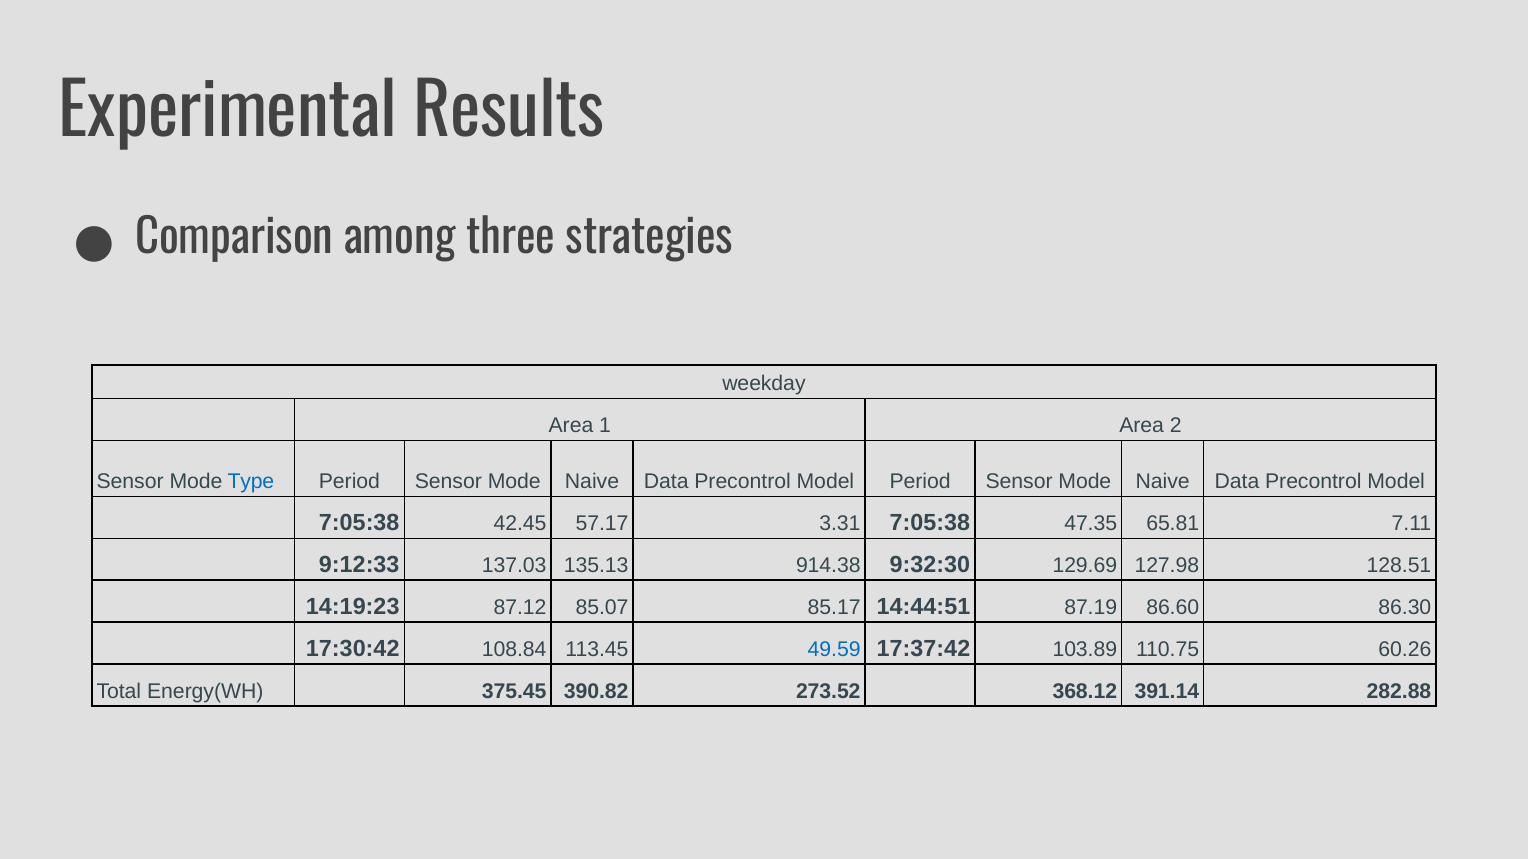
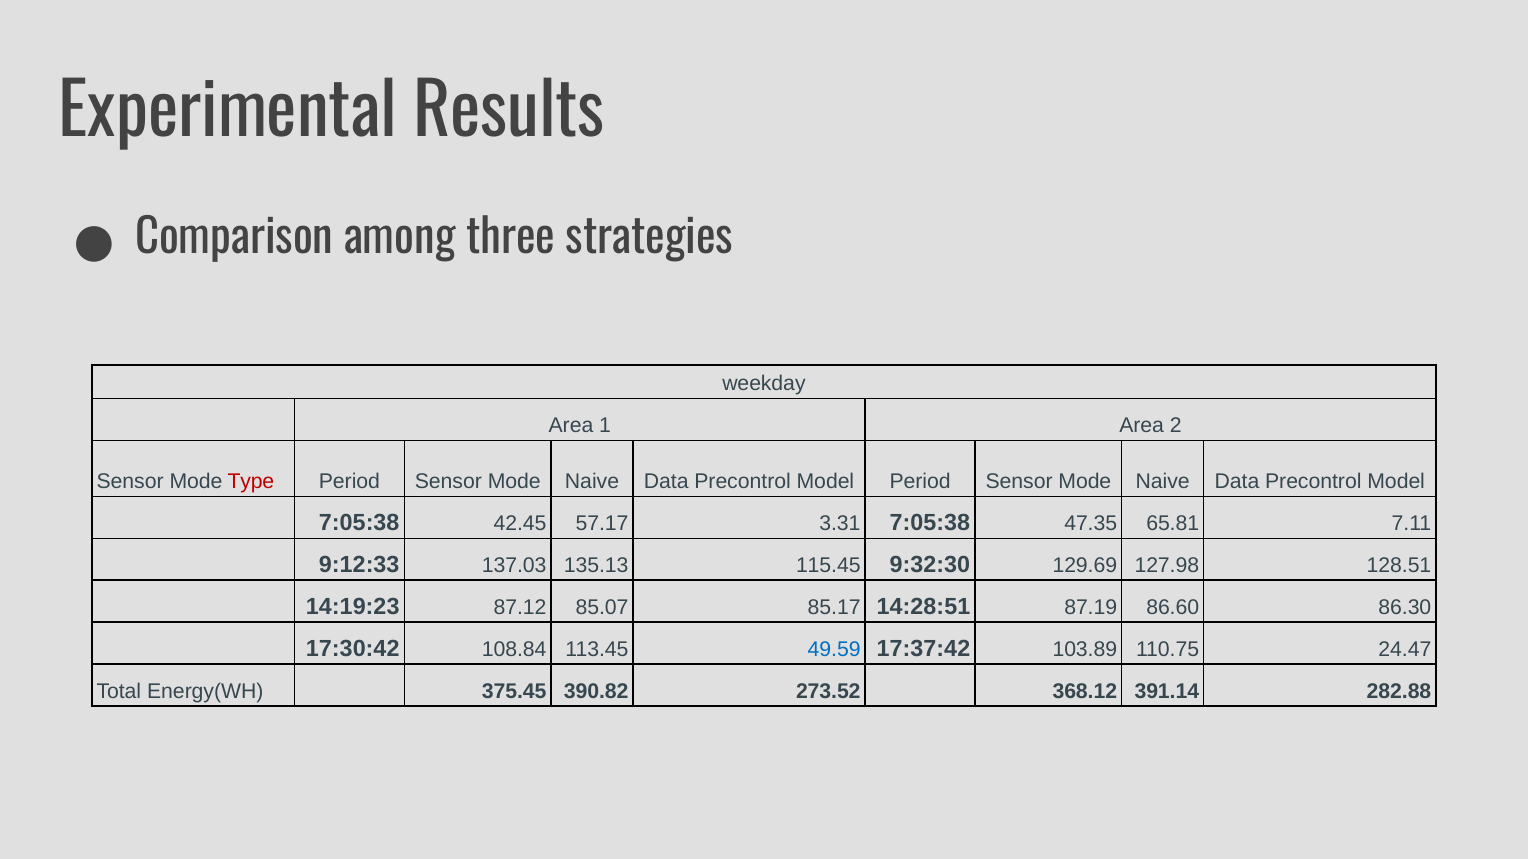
Type colour: blue -> red (251, 482)
914.38: 914.38 -> 115.45 (828, 566)
14:44:51: 14:44:51 -> 14:28:51 (923, 607)
60.26: 60.26 -> 24.47 (1405, 650)
